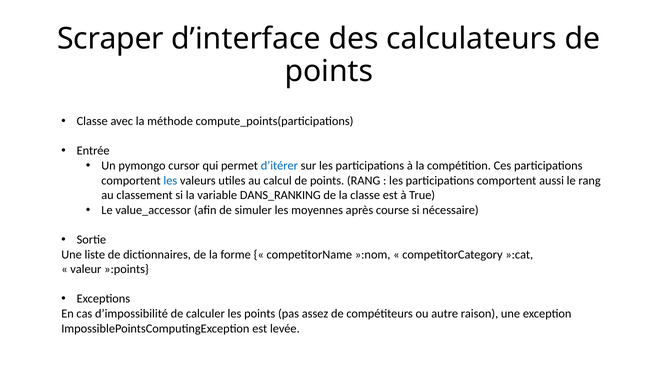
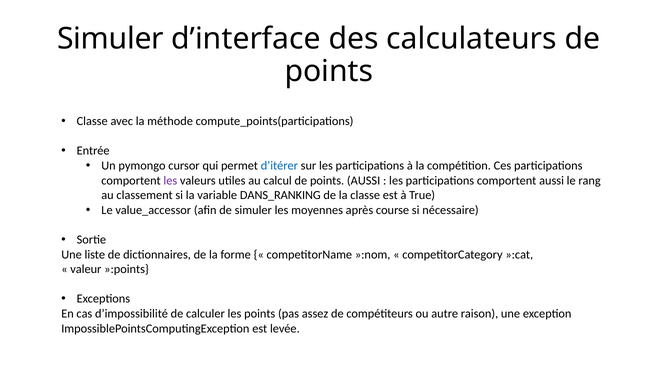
Scraper: Scraper -> Simuler (111, 39)
les colour: blue -> purple (170, 181)
points RANG: RANG -> AUSSI (364, 181)
